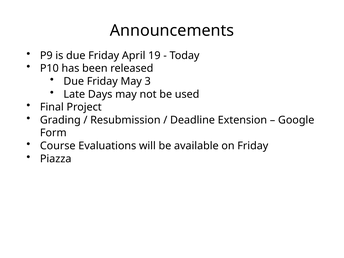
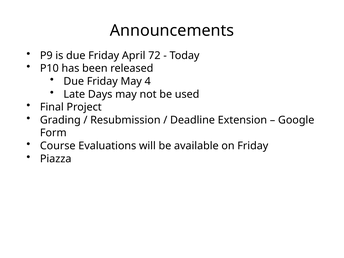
19: 19 -> 72 (154, 55)
3: 3 -> 4 (148, 81)
